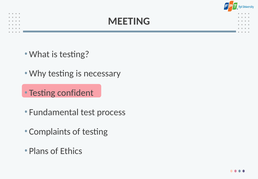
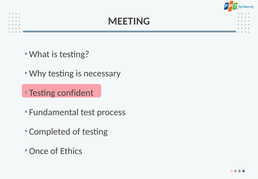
Complaints: Complaints -> Completed (50, 131)
Plans: Plans -> Once (39, 151)
